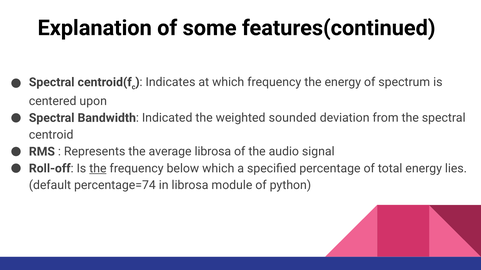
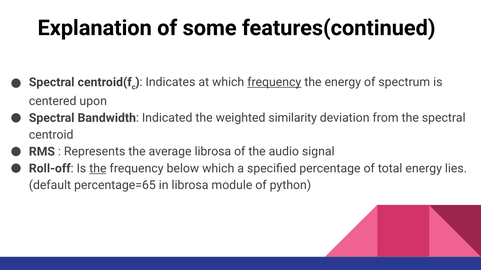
frequency underline: none -> present (274, 82)
sounded: sounded -> similarity (293, 118)
percentage=74: percentage=74 -> percentage=65 (115, 186)
